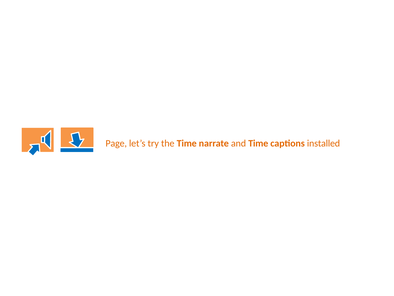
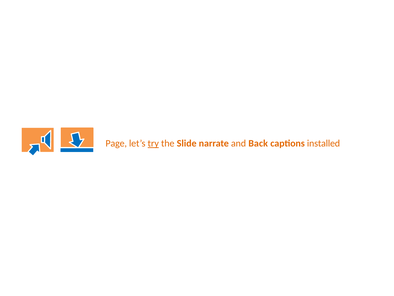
try underline: none -> present (153, 143)
the Time: Time -> Slide (187, 143)
and Time: Time -> Back (258, 143)
